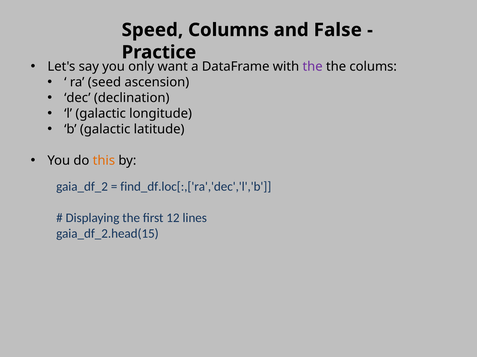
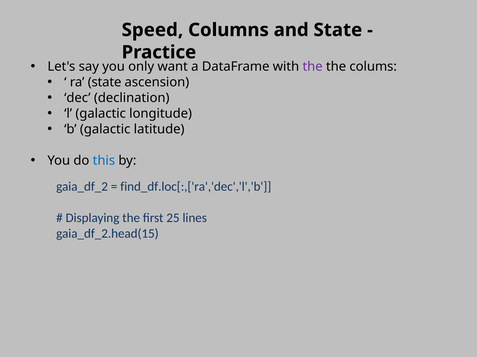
and False: False -> State (338, 30)
ra seed: seed -> state (105, 82)
this colour: orange -> blue (104, 161)
12: 12 -> 25 (173, 218)
